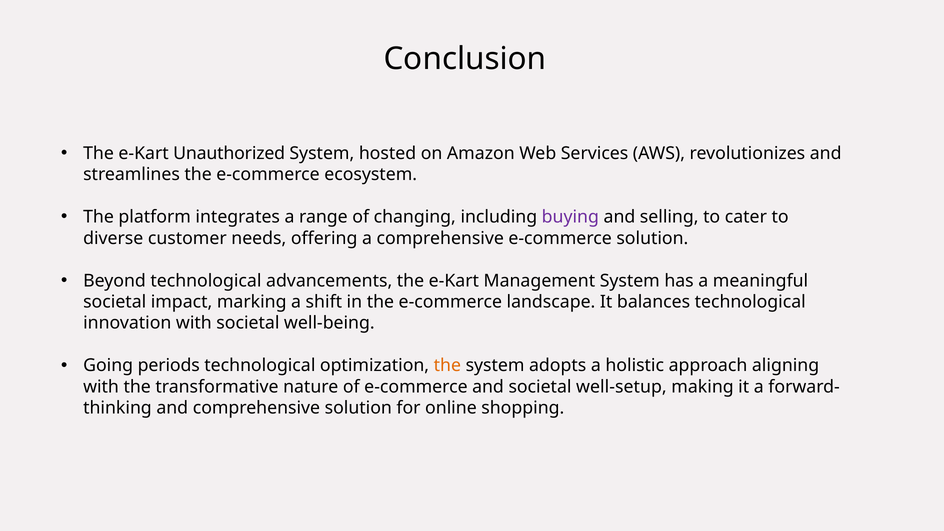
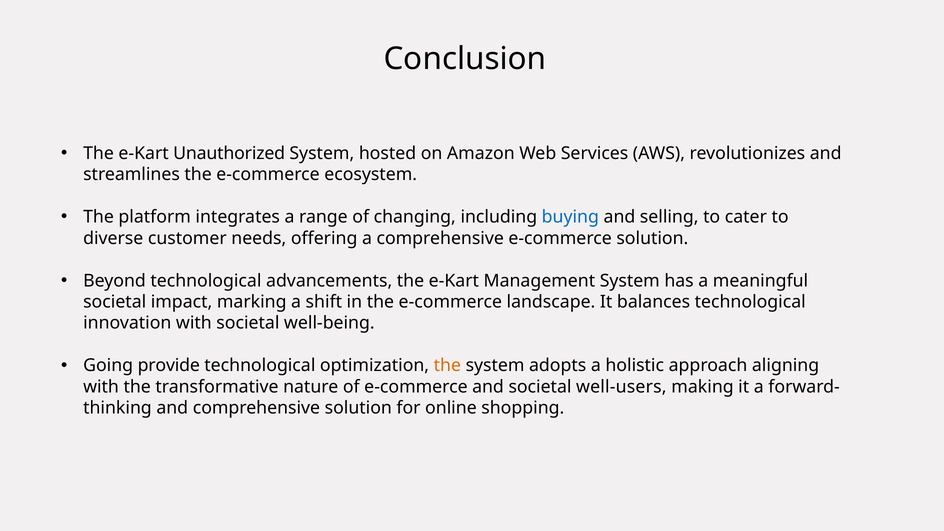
buying colour: purple -> blue (570, 217)
periods: periods -> provide (169, 366)
well-setup: well-setup -> well-users (621, 387)
